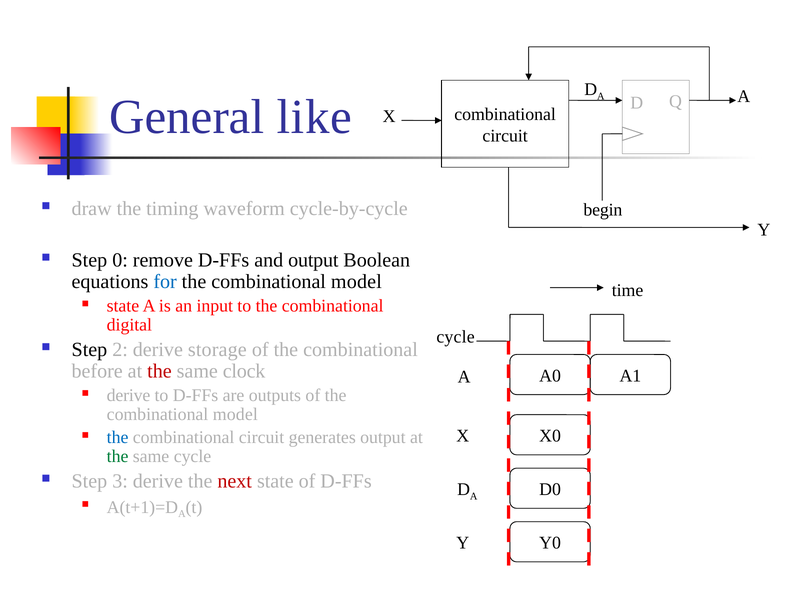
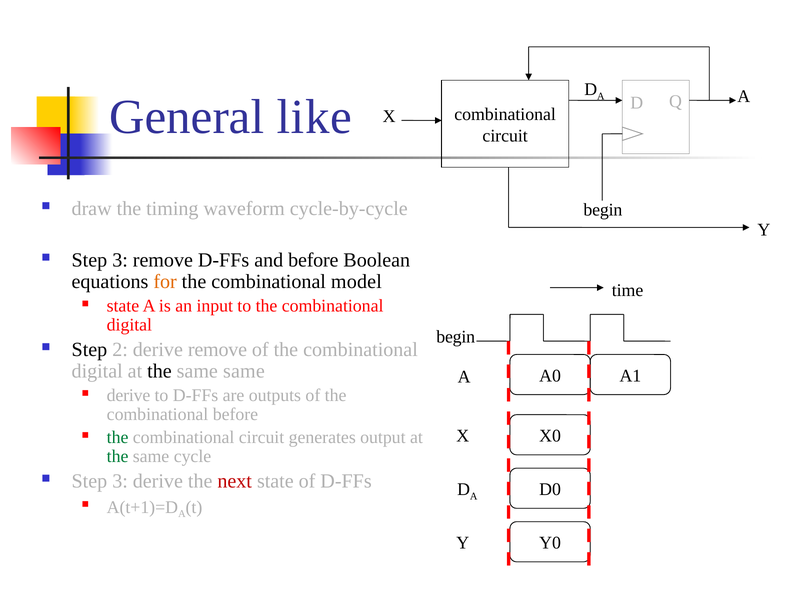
0: 0 -> 3 (120, 260)
and output: output -> before (313, 260)
for colour: blue -> orange (165, 282)
cycle: cycle -> begin (456, 337)
derive storage: storage -> remove (218, 350)
before: before -> digital (97, 371)
the colour: red -> black (159, 371)
same clock: clock -> same (244, 371)
model: model -> before (235, 415)
the colour: blue -> green (118, 437)
